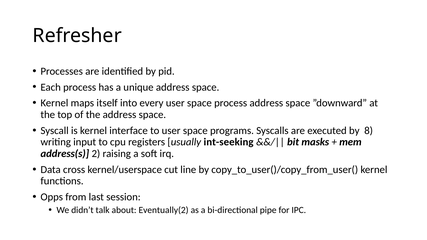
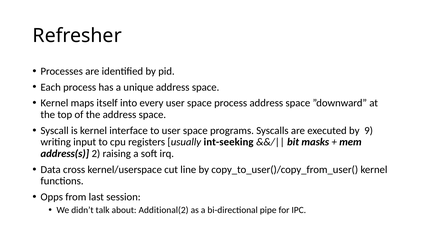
8: 8 -> 9 (369, 131)
Eventually(2: Eventually(2 -> Additional(2 (164, 210)
